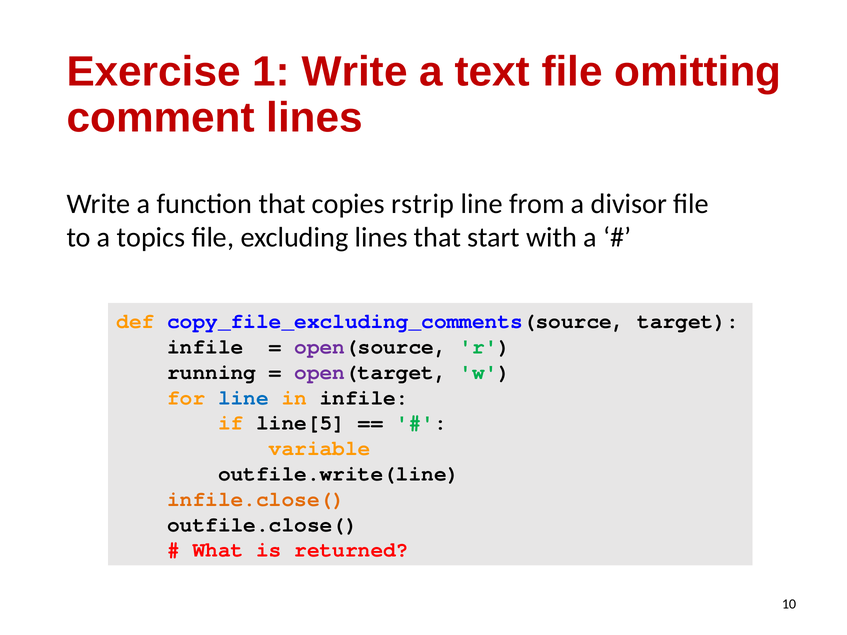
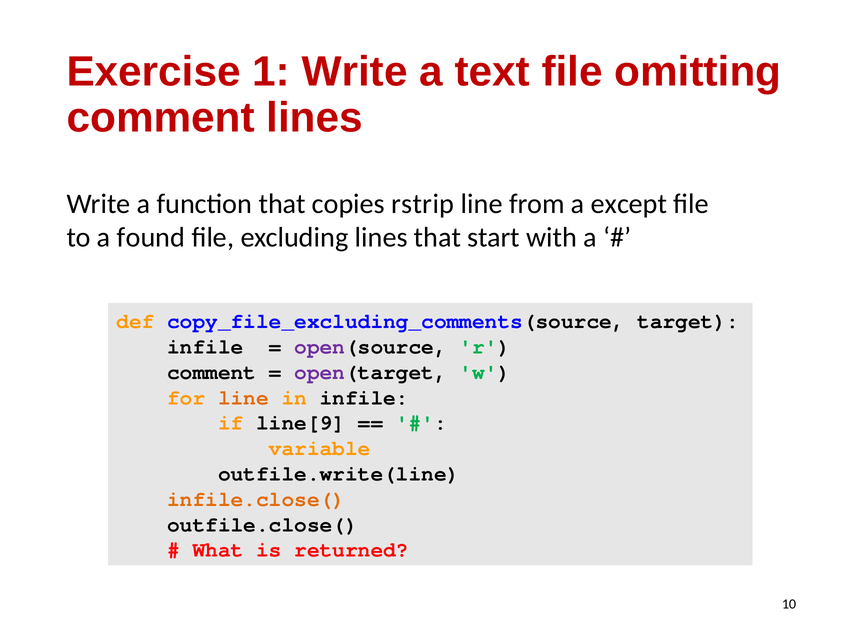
divisor: divisor -> except (629, 204)
topics: topics -> found (151, 238)
running: running -> comment (212, 372)
line colour: blue -> orange (243, 398)
line[5: line[5 -> line[9 (301, 423)
